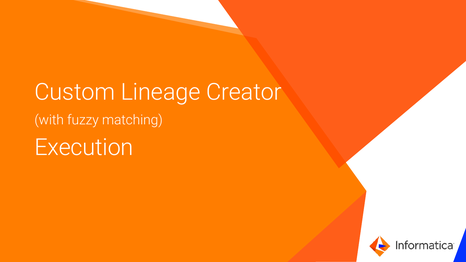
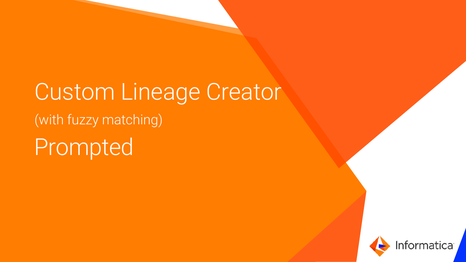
Execution: Execution -> Prompted (84, 148)
